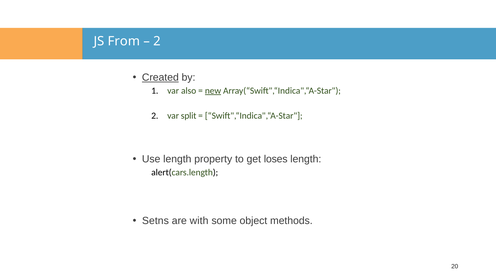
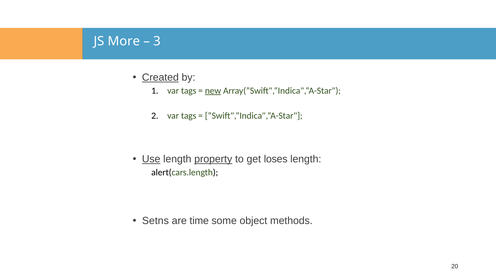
From: From -> More (124, 41)
2: 2 -> 3 (157, 41)
1 var also: also -> tags (189, 91)
split: split -> tags (189, 116)
Use underline: none -> present (151, 159)
property underline: none -> present (213, 159)
with: with -> time (199, 221)
